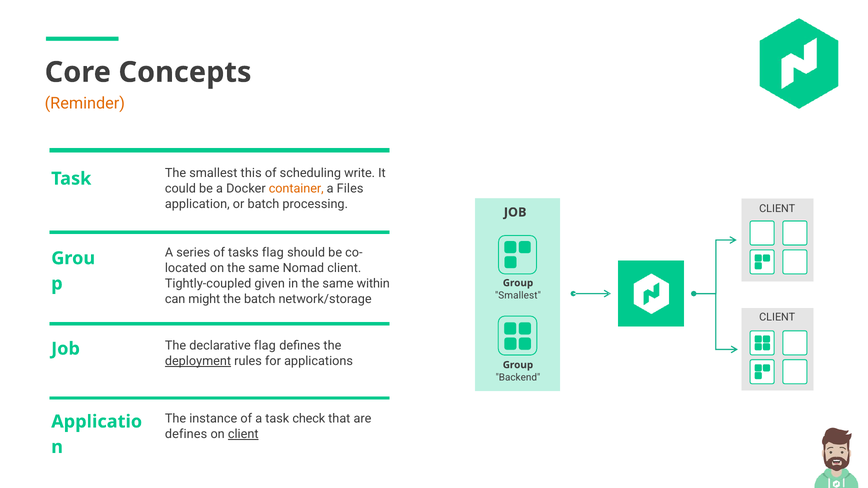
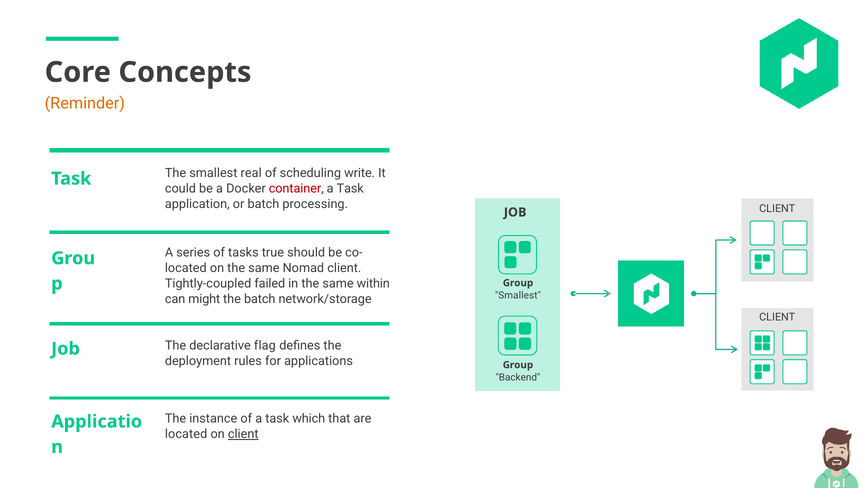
this: this -> real (251, 173)
container colour: orange -> red (296, 189)
Files: Files -> Task (350, 189)
tasks flag: flag -> true (273, 253)
given: given -> failed (270, 284)
deployment underline: present -> none (198, 361)
check: check -> which (309, 419)
defines: defines -> located (186, 434)
